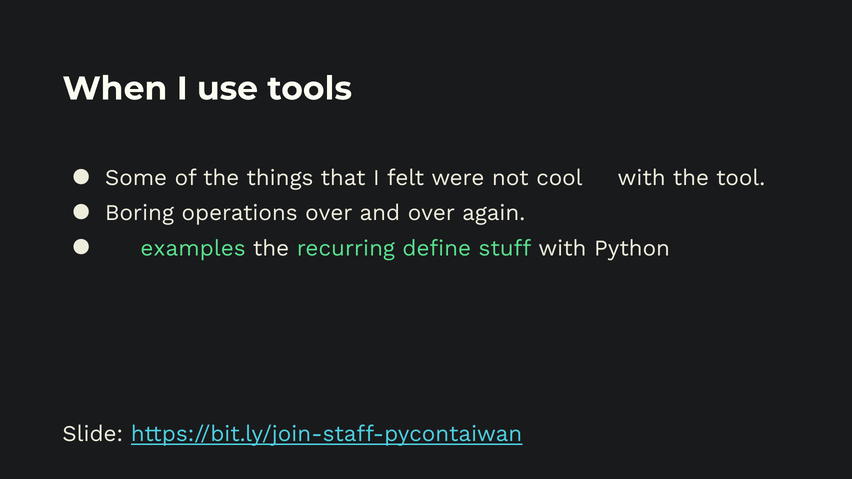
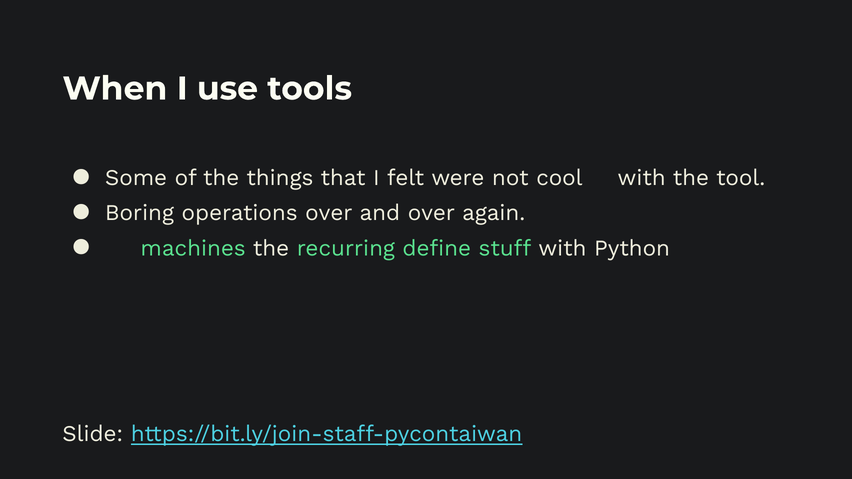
examples: examples -> machines (193, 248)
